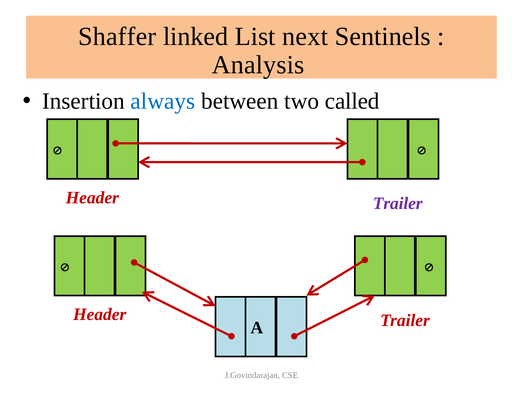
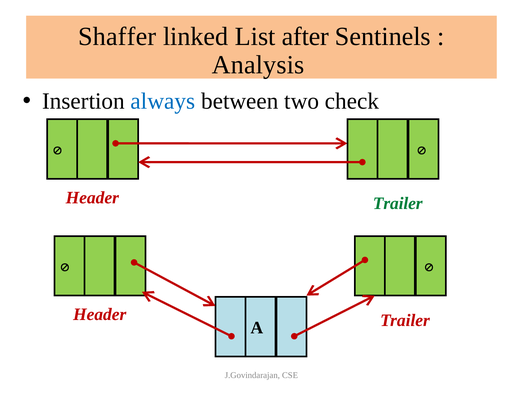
next: next -> after (305, 36)
called: called -> check (352, 101)
Trailer colour: purple -> green (398, 203)
